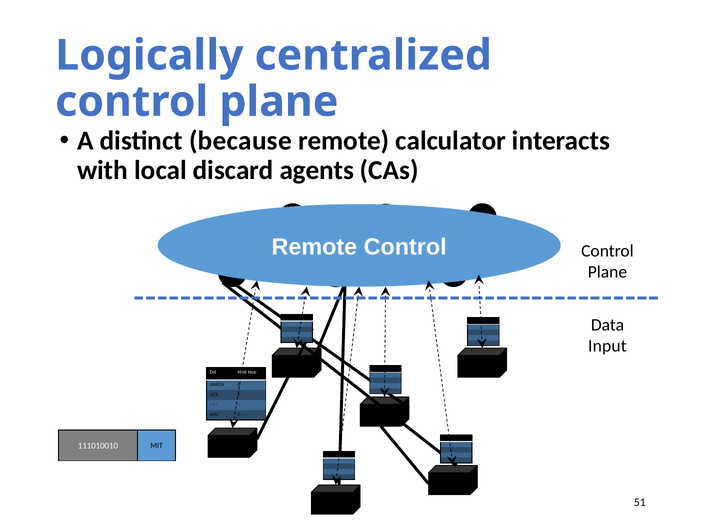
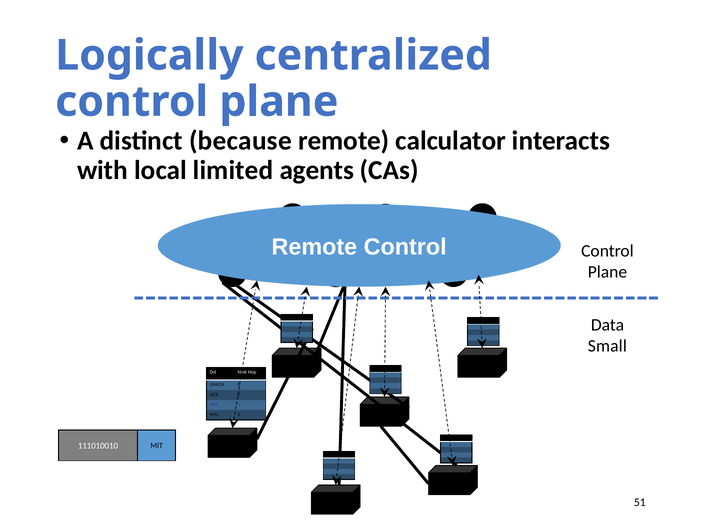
discard: discard -> limited (233, 170)
Input: Input -> Small (607, 346)
